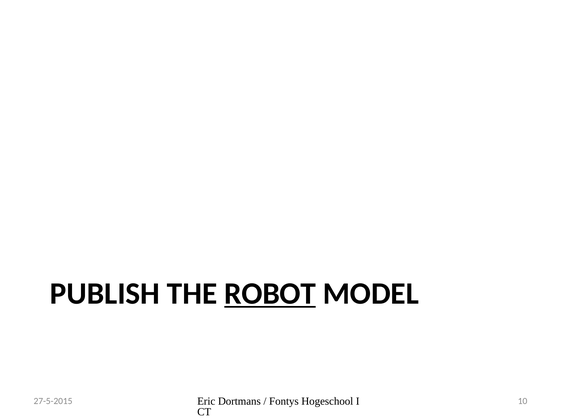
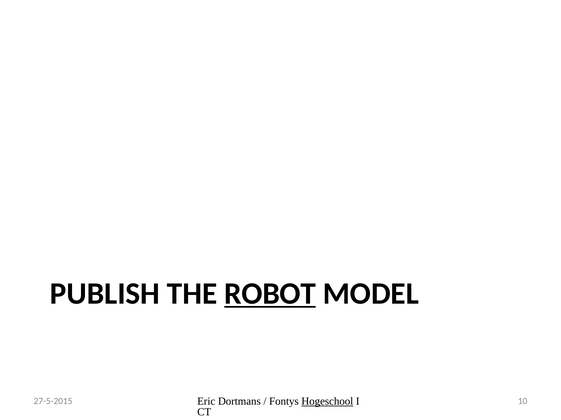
Hogeschool underline: none -> present (327, 402)
